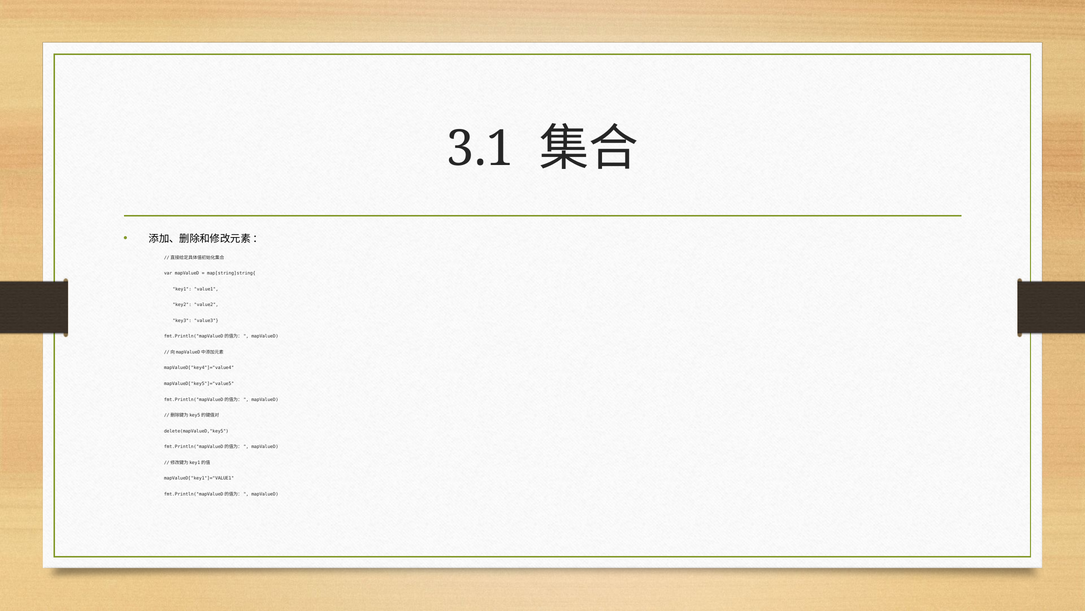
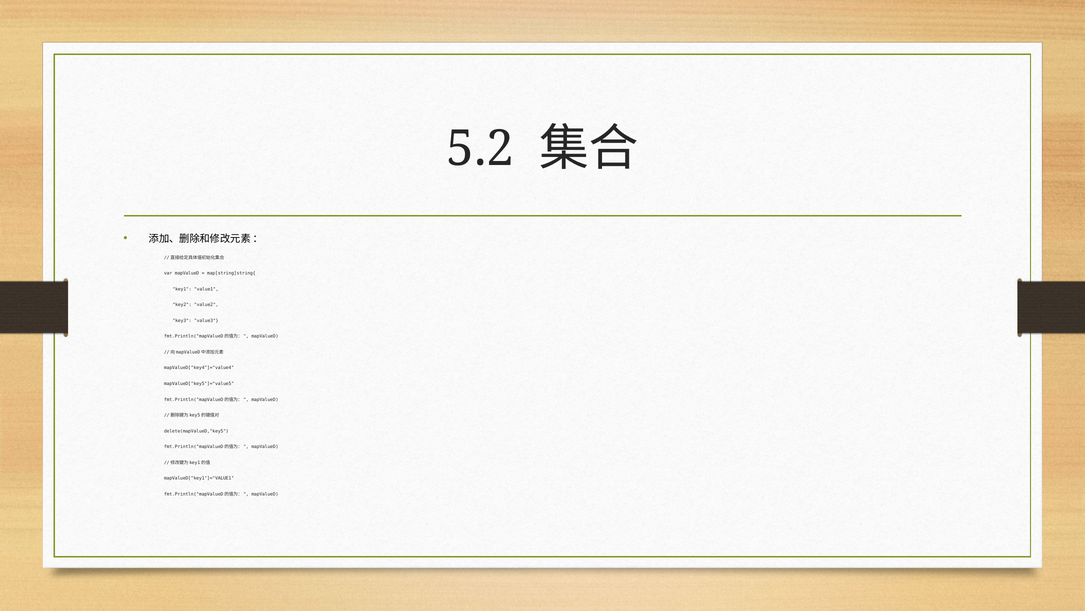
3.1: 3.1 -> 5.2 (480, 149)
